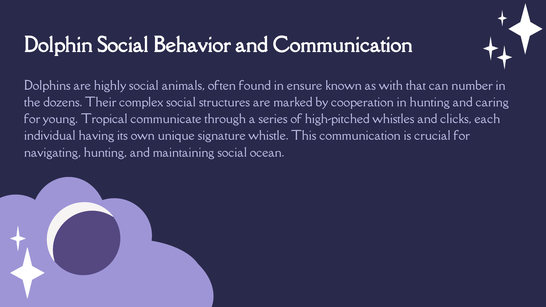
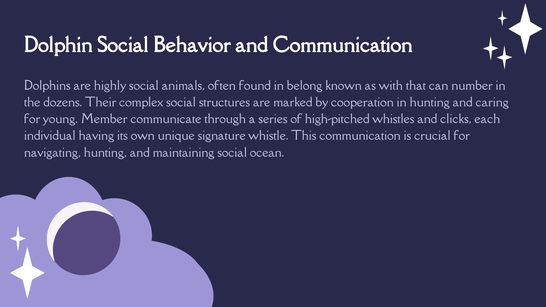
ensure: ensure -> belong (305, 86)
Tropical: Tropical -> Member (104, 119)
